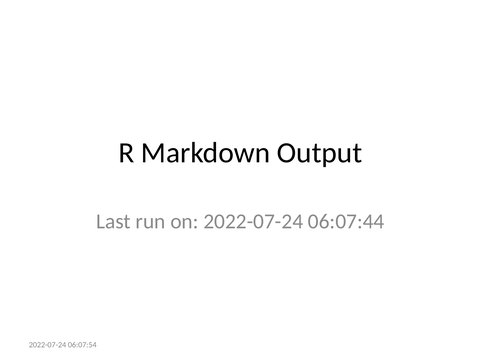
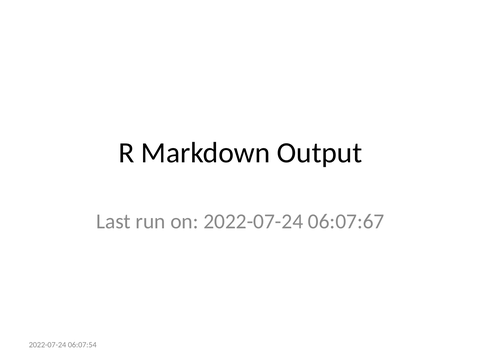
06:07:44: 06:07:44 -> 06:07:67 (346, 221)
